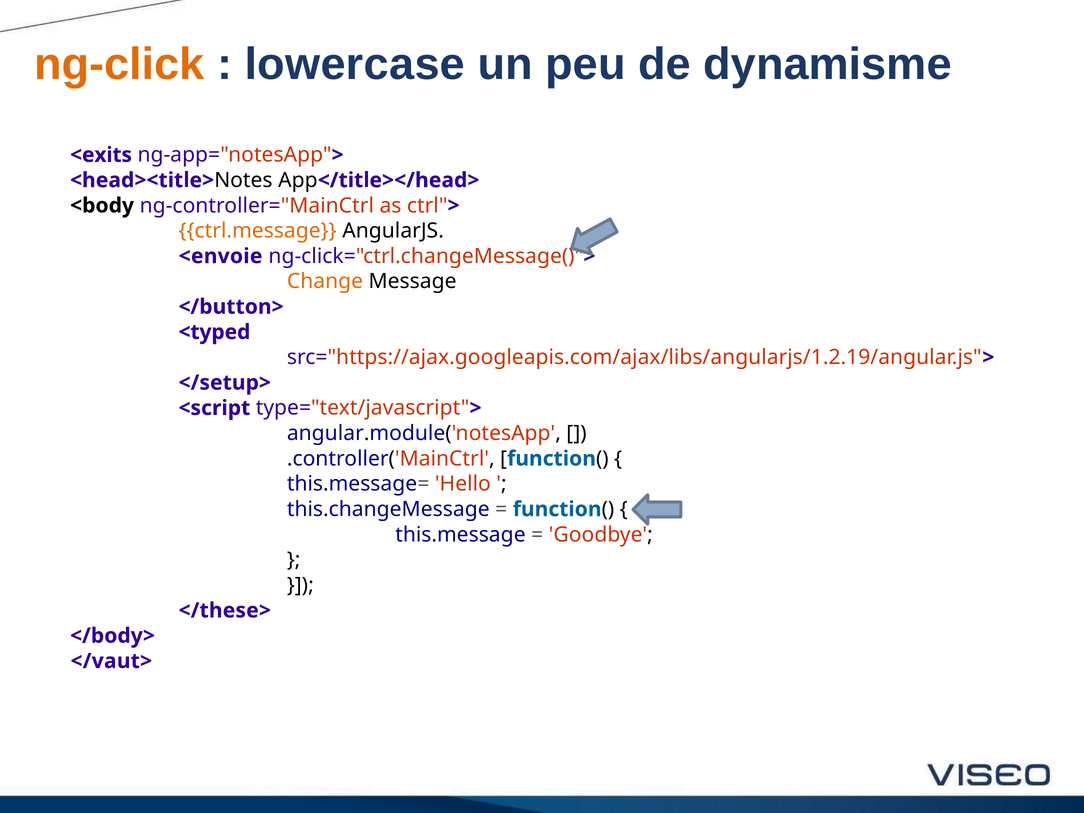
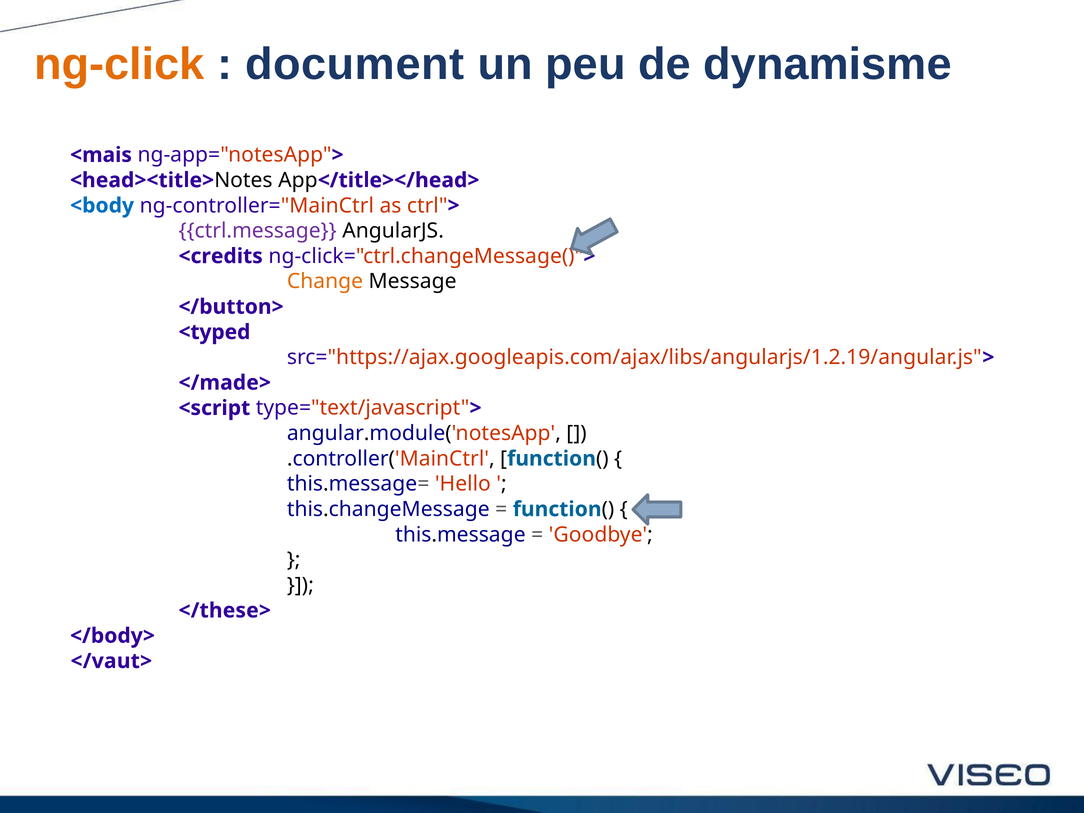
lowercase: lowercase -> document (355, 64)
<exits: <exits -> <mais (101, 155)
<body colour: black -> blue (102, 206)
ctrl.message colour: orange -> purple (258, 231)
<envoie: <envoie -> <credits (221, 256)
</setup>: </setup> -> </made> (225, 383)
